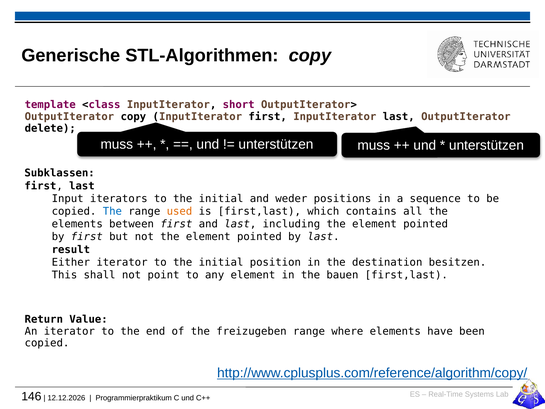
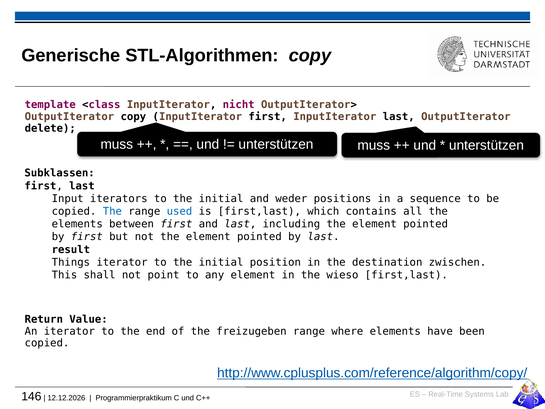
short: short -> nicht (239, 105)
used colour: orange -> blue (179, 211)
Either: Either -> Things (71, 262)
besitzen: besitzen -> zwischen (457, 262)
bauen: bauen -> wieso (342, 275)
